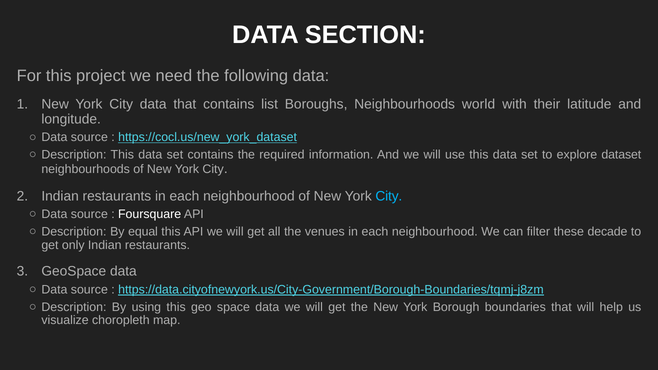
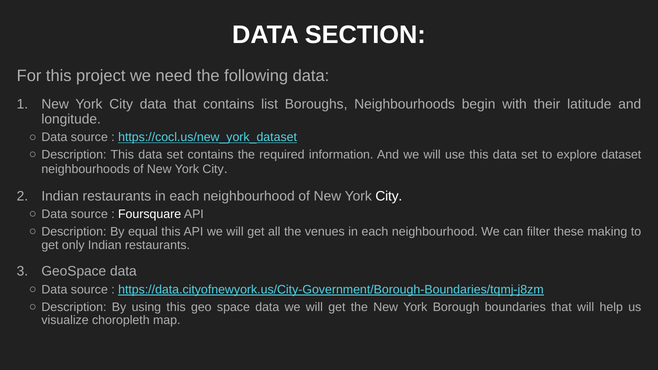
world: world -> begin (479, 104)
City colour: light blue -> white (389, 196)
decade: decade -> making (607, 232)
